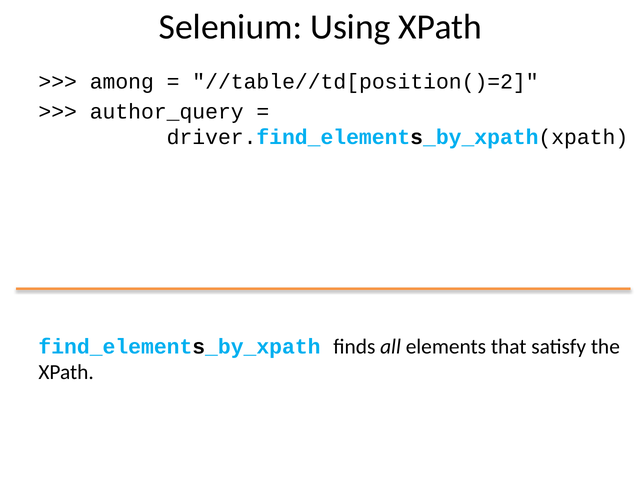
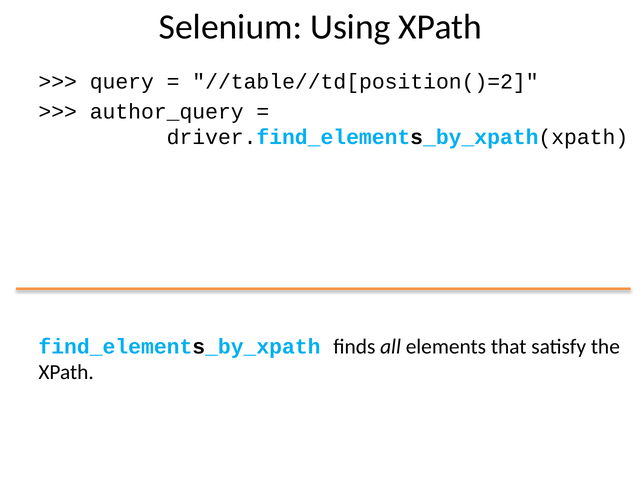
among: among -> query (122, 82)
